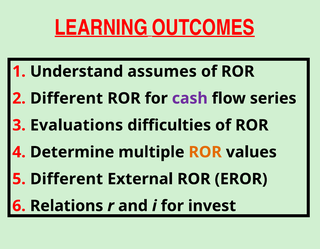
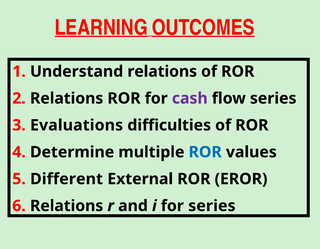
Understand assumes: assumes -> relations (162, 71)
Different: Different -> Relations (67, 98)
ROR colour: orange -> blue (205, 152)
for invest: invest -> series (212, 206)
